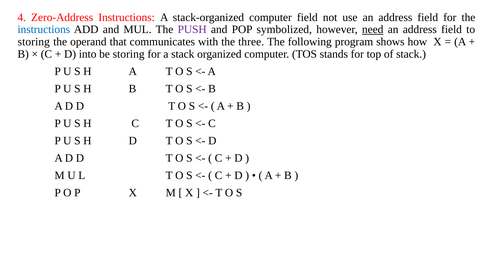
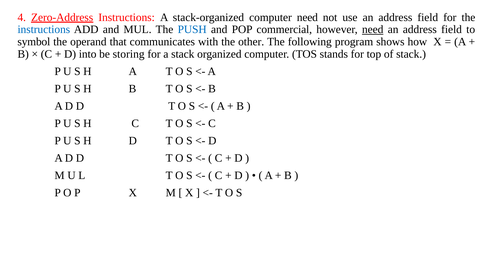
Zero-Address underline: none -> present (62, 17)
computer field: field -> need (307, 17)
PUSH colour: purple -> blue (192, 29)
symbolized: symbolized -> commercial (284, 29)
storing: storing -> symbol (34, 42)
three: three -> other (251, 42)
